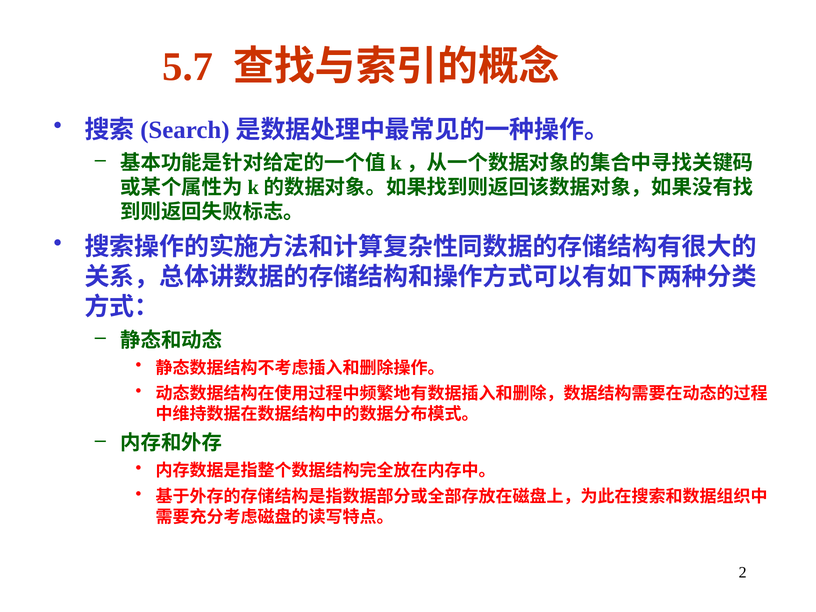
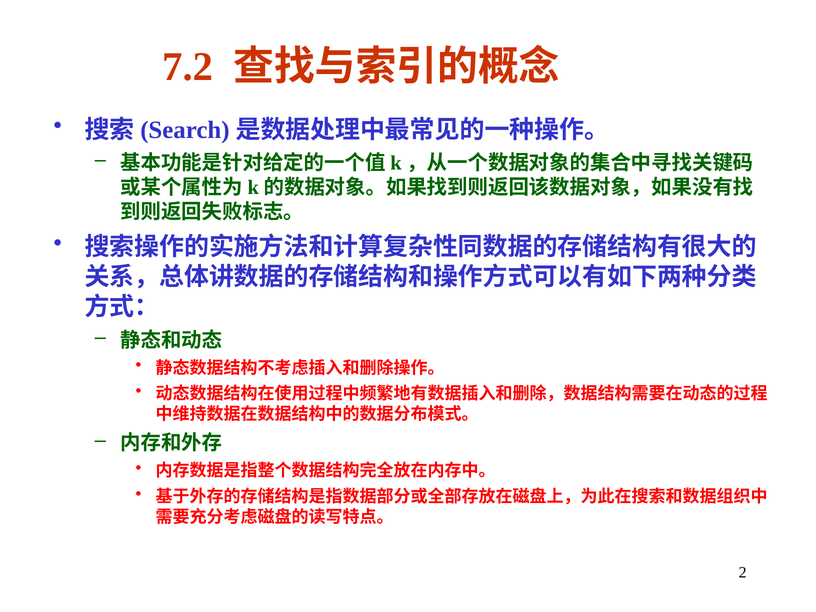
5.7: 5.7 -> 7.2 (188, 67)
